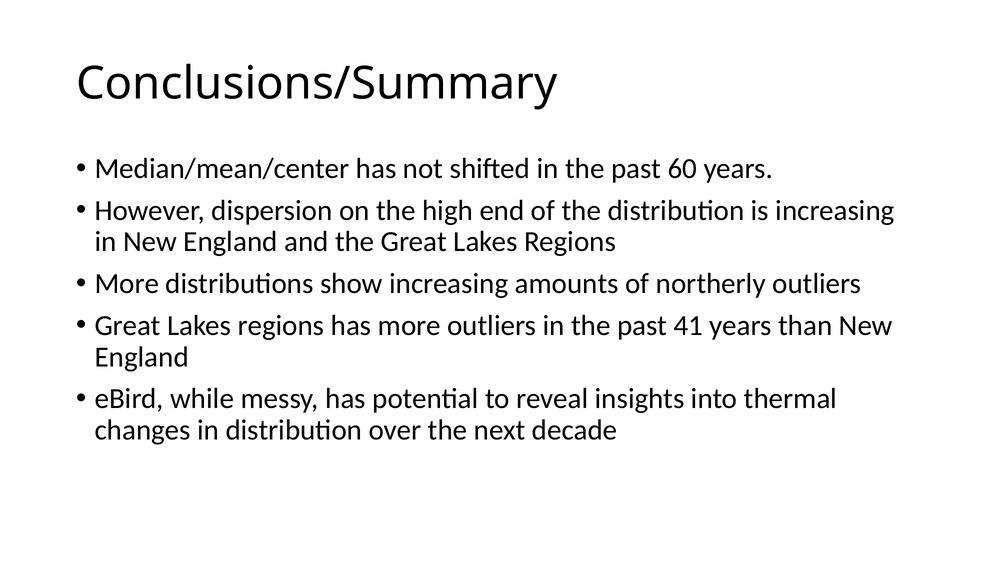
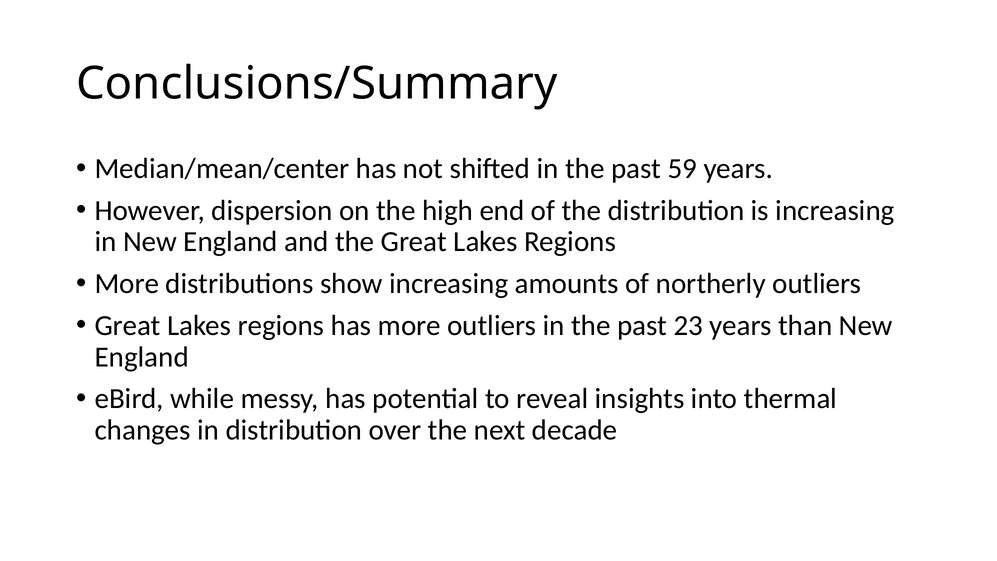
60: 60 -> 59 (682, 169)
41: 41 -> 23 (688, 325)
